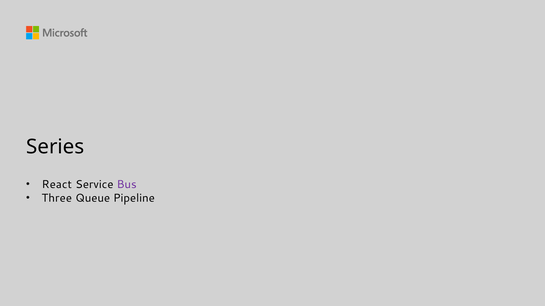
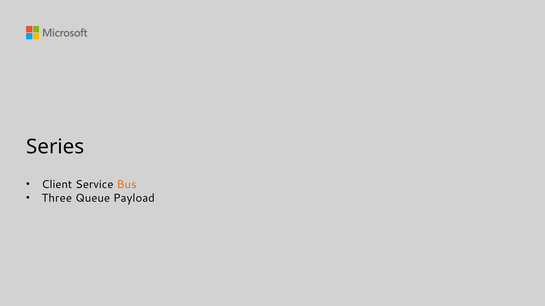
React: React -> Client (57, 185)
Bus colour: purple -> orange (127, 185)
Pipeline: Pipeline -> Payload (134, 198)
